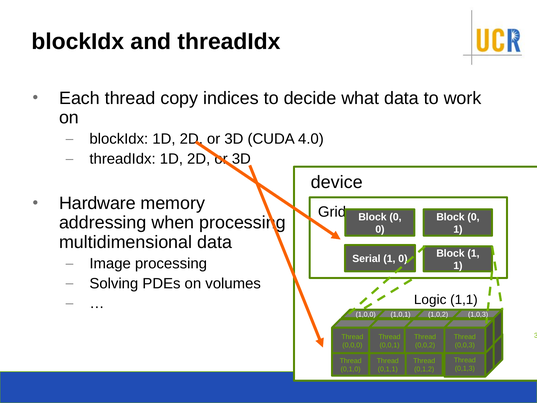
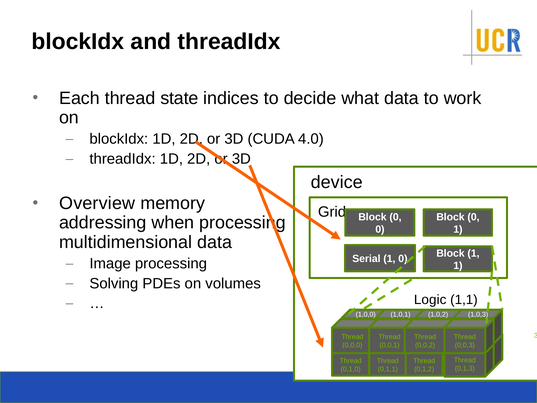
copy: copy -> state (179, 98)
Hardware: Hardware -> Overview (97, 203)
